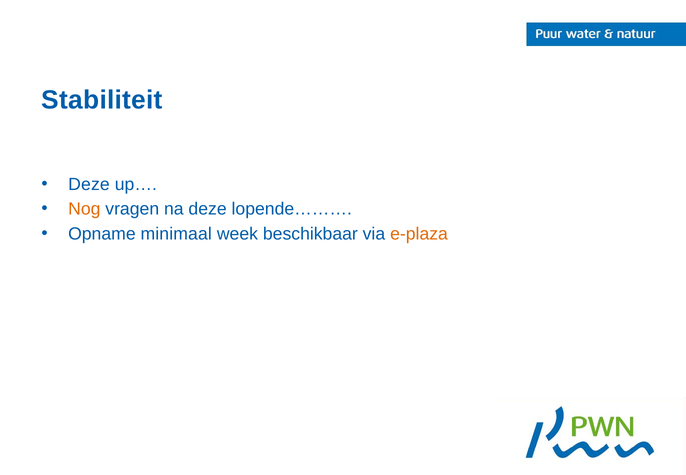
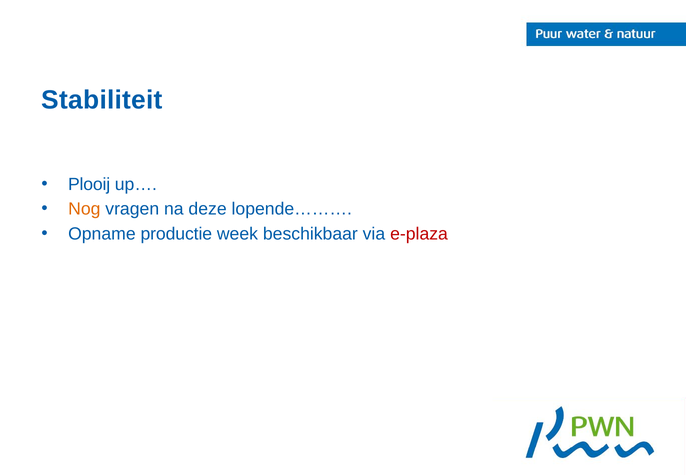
Deze: Deze -> Plooij (89, 184)
minimaal: minimaal -> productie (176, 234)
e-plaza colour: orange -> red (419, 234)
